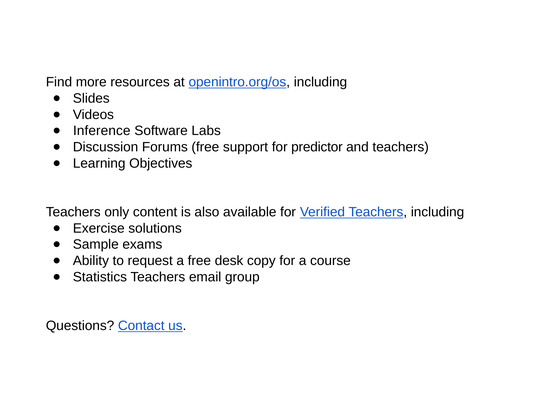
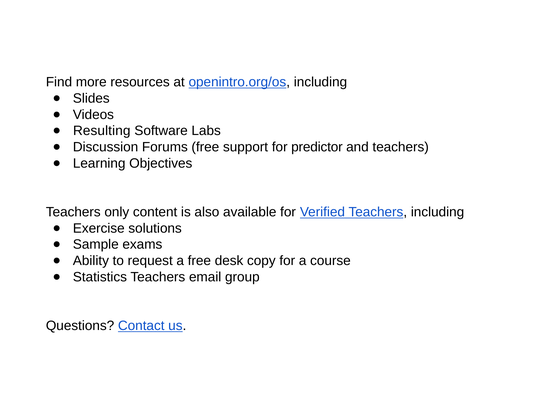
Inference: Inference -> Resulting (102, 131)
